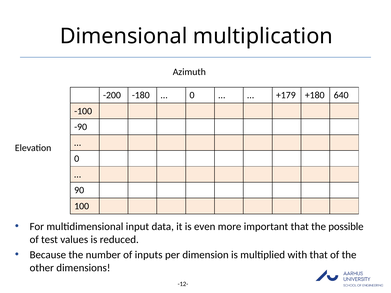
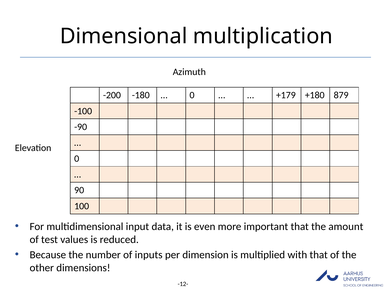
640: 640 -> 879 (341, 95)
possible: possible -> amount (346, 227)
